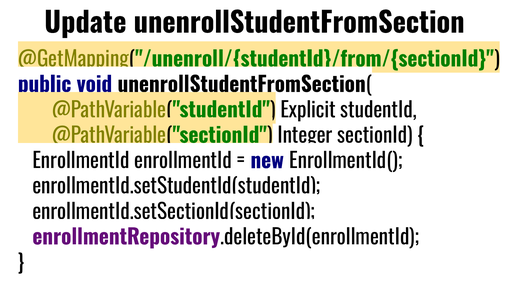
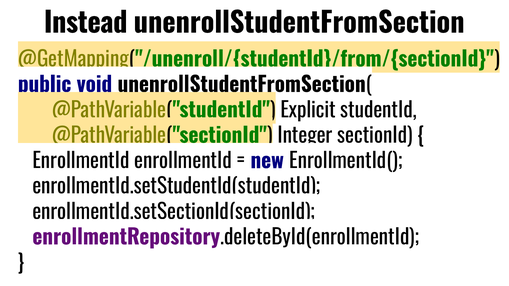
Update: Update -> Instead (86, 23)
